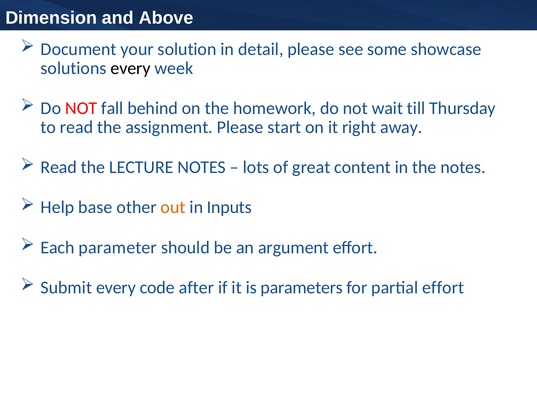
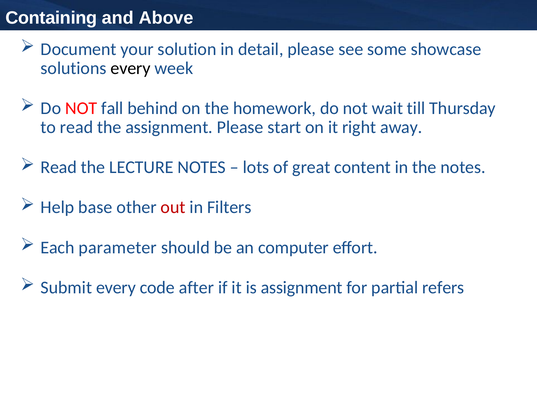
Dimension: Dimension -> Containing (51, 18)
out colour: orange -> red (173, 207)
Inputs: Inputs -> Filters (229, 207)
argument: argument -> computer (293, 247)
is parameters: parameters -> assignment (302, 287)
partial effort: effort -> refers (443, 287)
